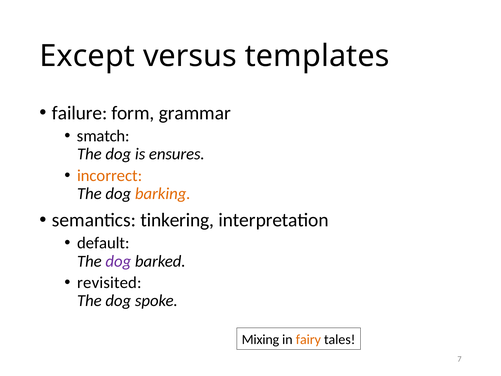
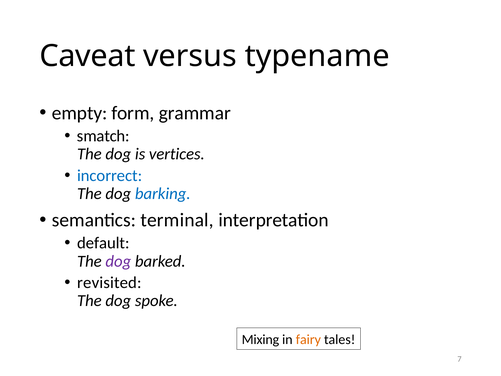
Except: Except -> Caveat (87, 56)
templates: templates -> typename (317, 56)
failure: failure -> empty (80, 113)
ensures: ensures -> vertices (177, 154)
incorrect colour: orange -> blue (110, 175)
barking colour: orange -> blue (163, 193)
tinkering: tinkering -> terminal (177, 220)
